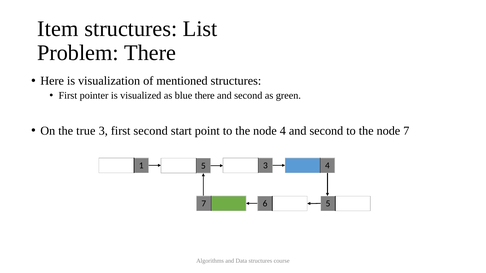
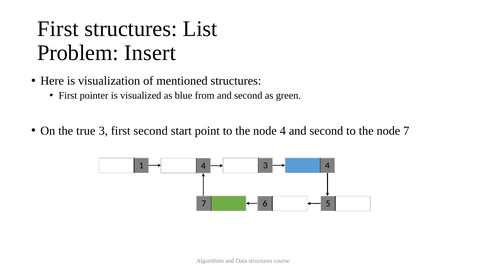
Item: Item -> First (58, 29)
Problem There: There -> Insert (150, 53)
blue there: there -> from (205, 96)
1 5: 5 -> 4 (203, 166)
